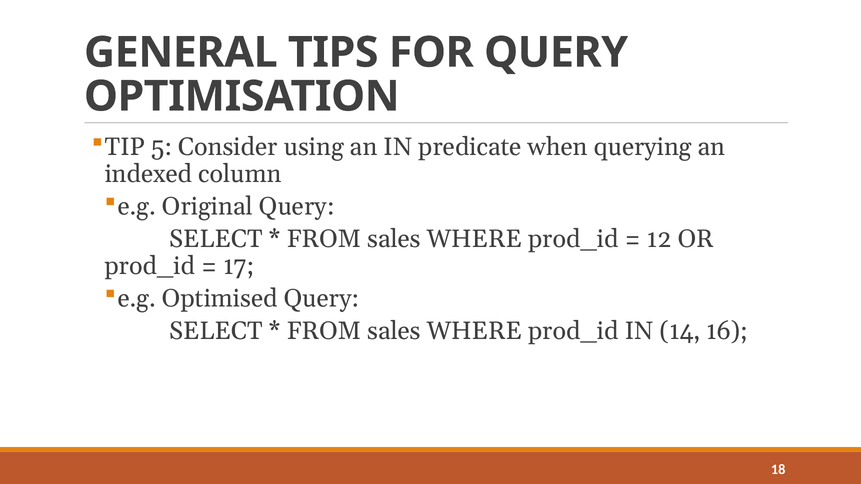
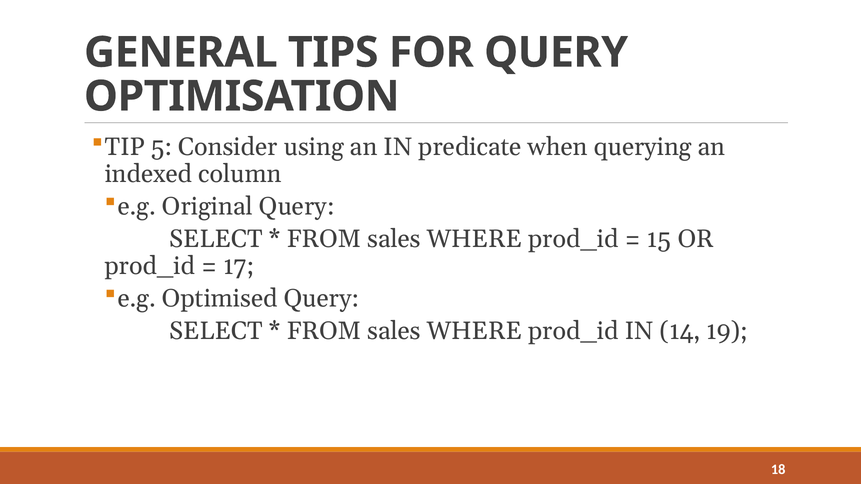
12: 12 -> 15 (659, 239)
16: 16 -> 19 (727, 331)
